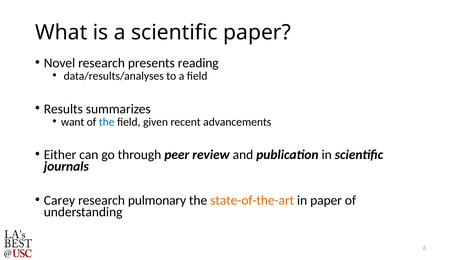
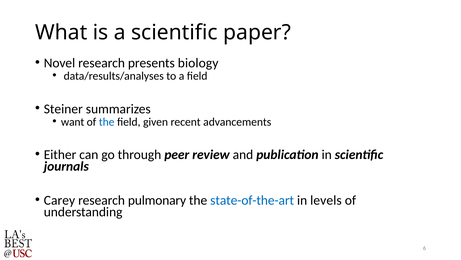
reading: reading -> biology (198, 63)
Results: Results -> Steiner (63, 109)
state-of-the-art colour: orange -> blue (252, 200)
in paper: paper -> levels (326, 200)
